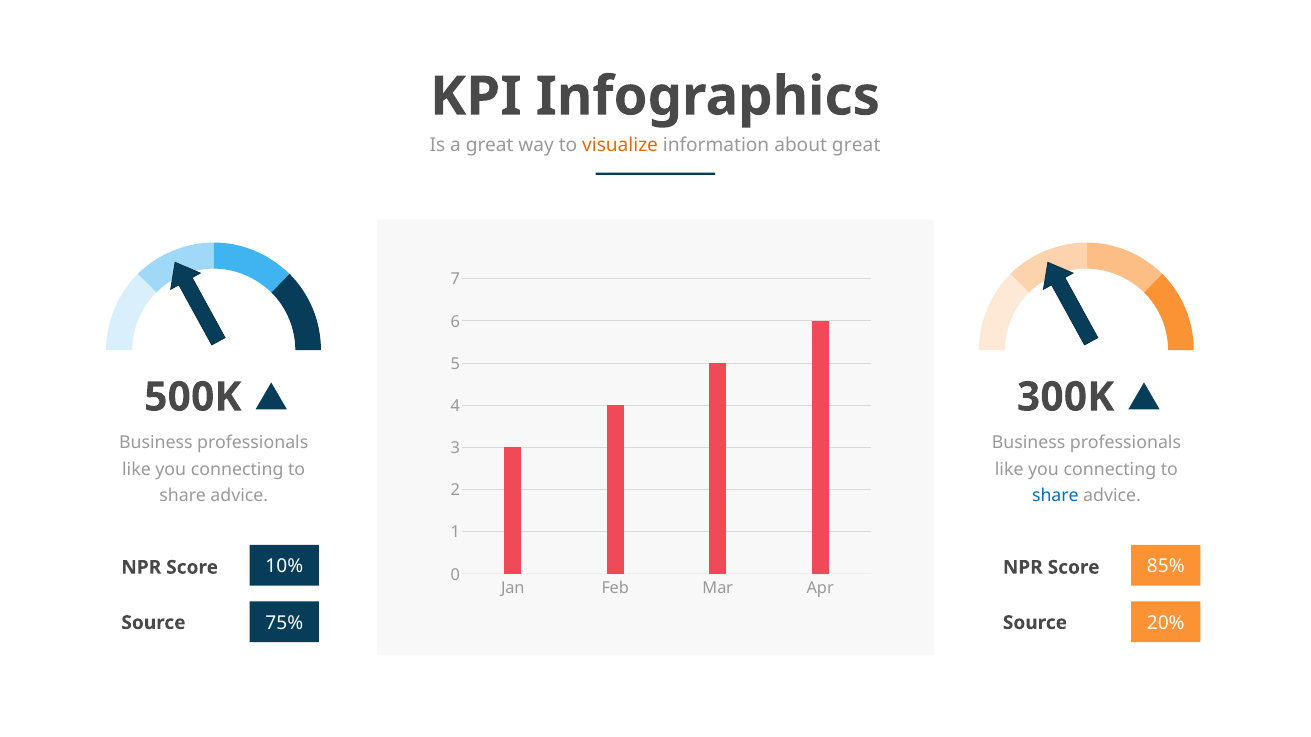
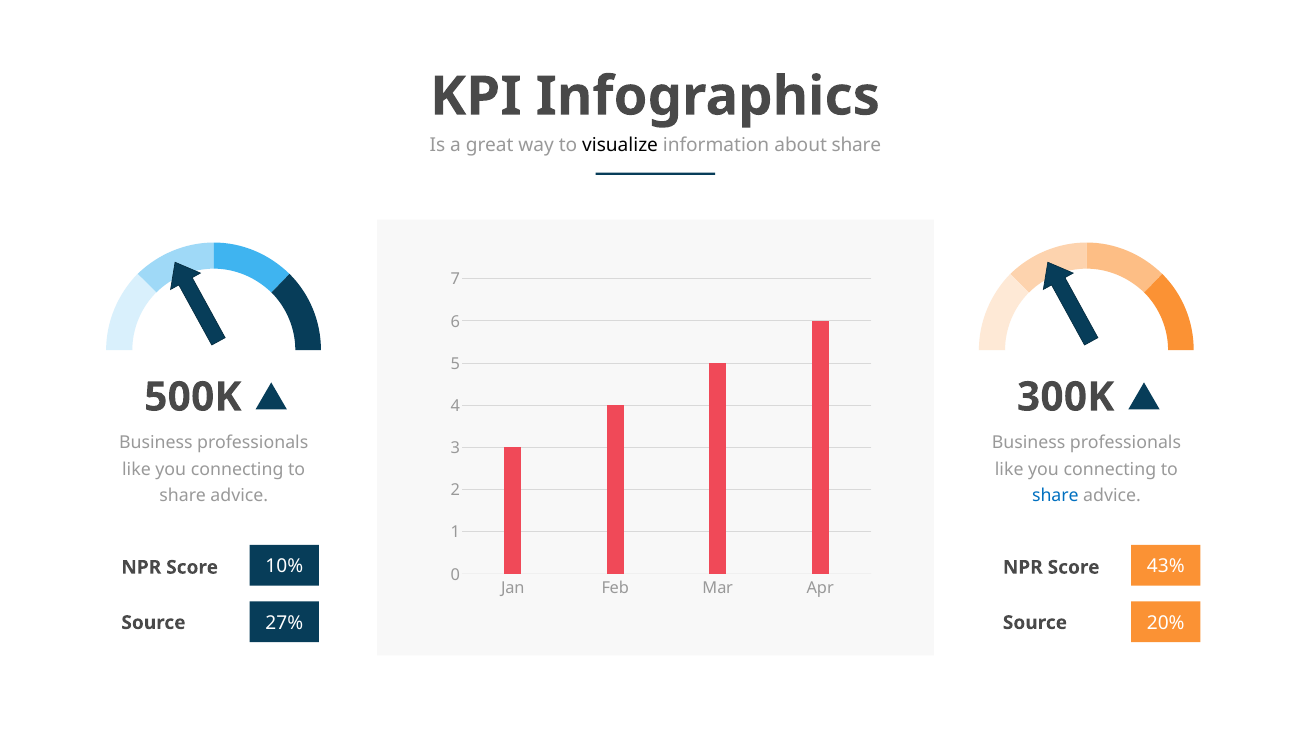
visualize colour: orange -> black (620, 146)
about great: great -> share (856, 146)
85%: 85% -> 43% (1166, 567)
75%: 75% -> 27% (284, 623)
